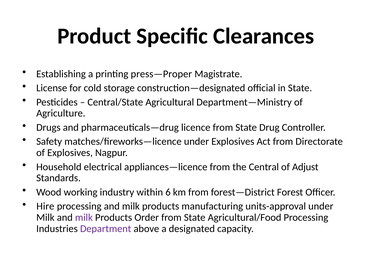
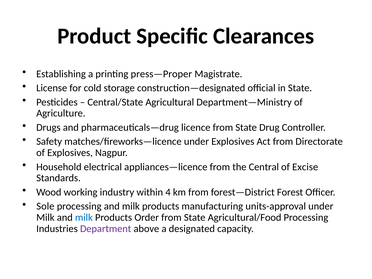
Adjust: Adjust -> Excise (305, 167)
6: 6 -> 4 (168, 192)
Hire: Hire -> Sole (45, 206)
milk colour: purple -> blue (84, 217)
